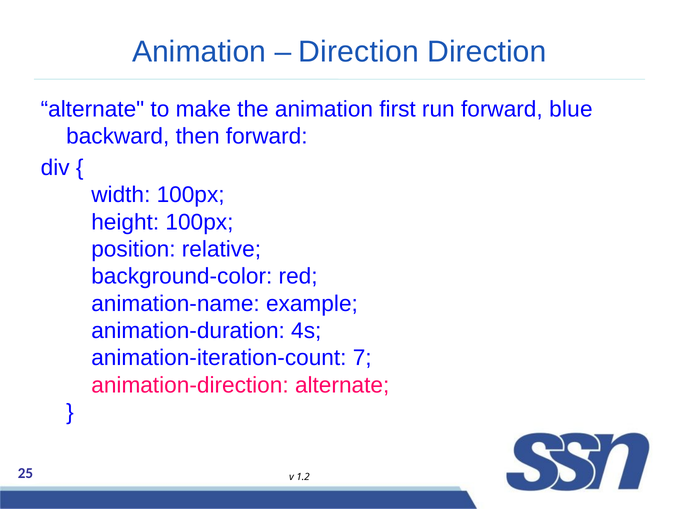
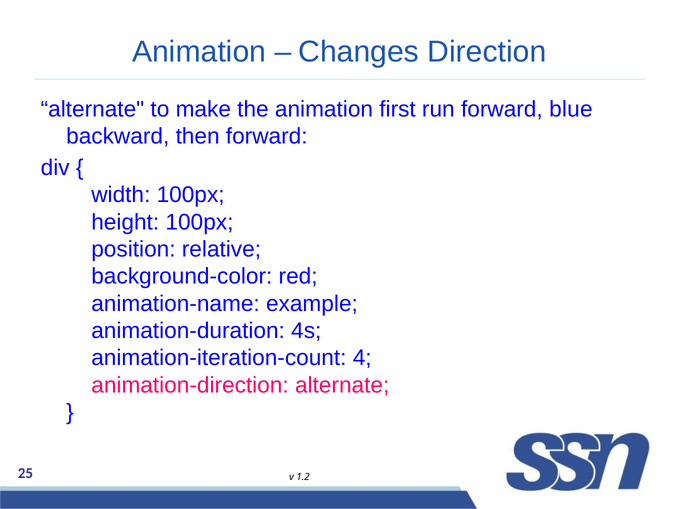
Direction: Direction -> Changes (359, 52)
7: 7 -> 4 (362, 358)
